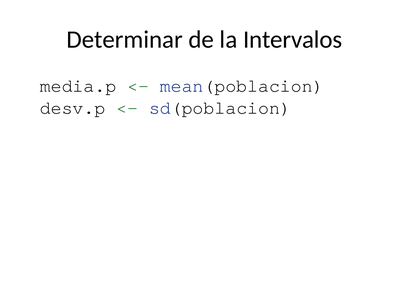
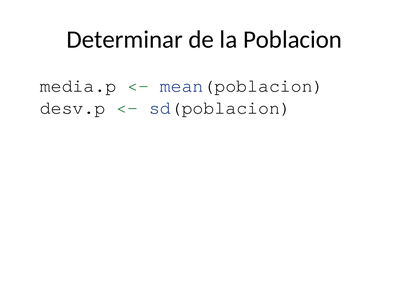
Intervalos: Intervalos -> Poblacion (293, 40)
